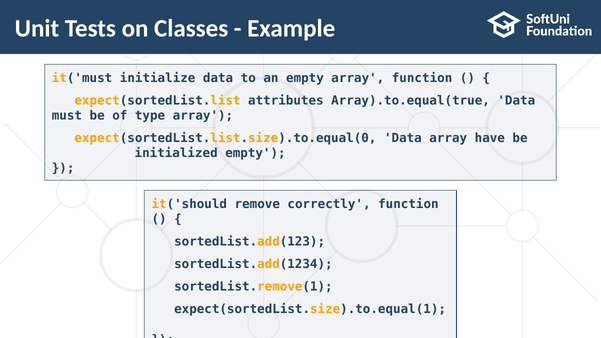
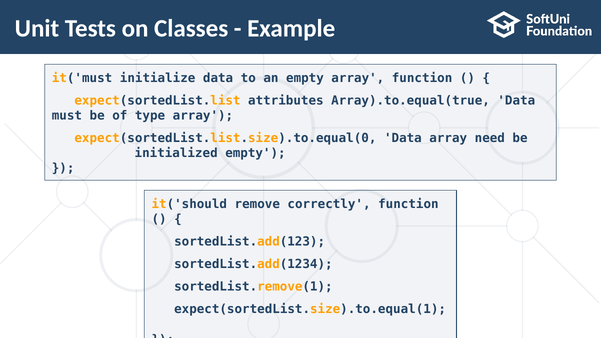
have: have -> need (490, 138)
